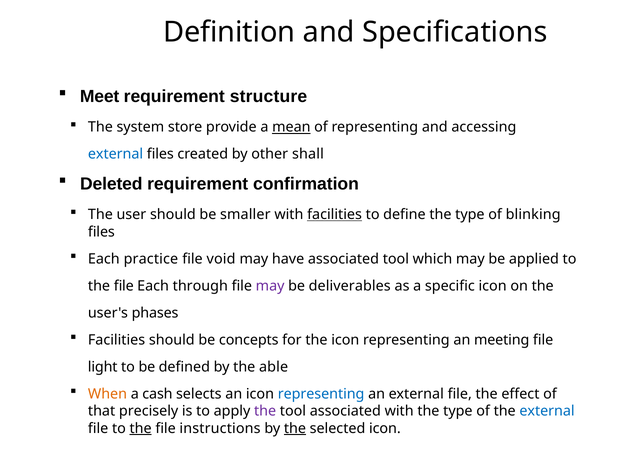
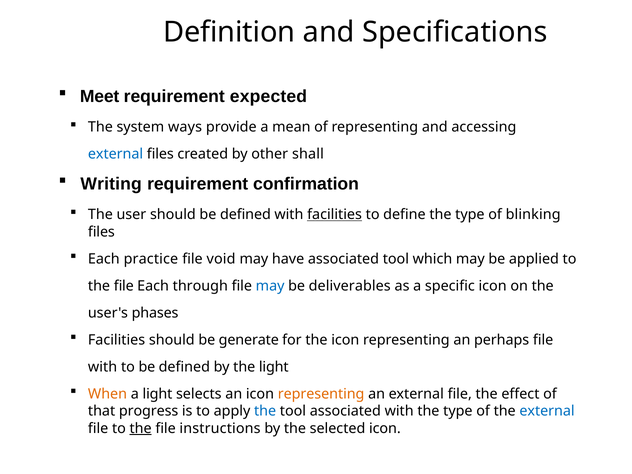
structure: structure -> expected (268, 97)
store: store -> ways (185, 127)
mean underline: present -> none (291, 127)
Deleted: Deleted -> Writing (111, 184)
should be smaller: smaller -> defined (245, 215)
may colour: purple -> blue (270, 286)
concepts: concepts -> generate (249, 340)
meeting: meeting -> perhaps (502, 340)
light: light -> with (103, 367)
the able: able -> light (274, 367)
a cash: cash -> light (157, 394)
representing colour: blue -> orange (321, 394)
precisely: precisely -> progress (149, 411)
the colour: purple -> blue (265, 411)
the underline: present -> none (295, 428)
